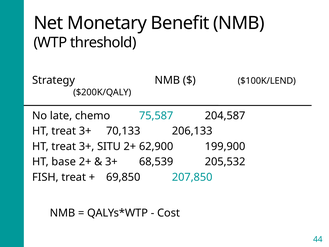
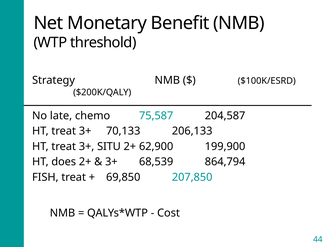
$100K/LEND: $100K/LEND -> $100K/ESRD (267, 81)
base: base -> does (64, 162)
205,532: 205,532 -> 864,794 (225, 162)
